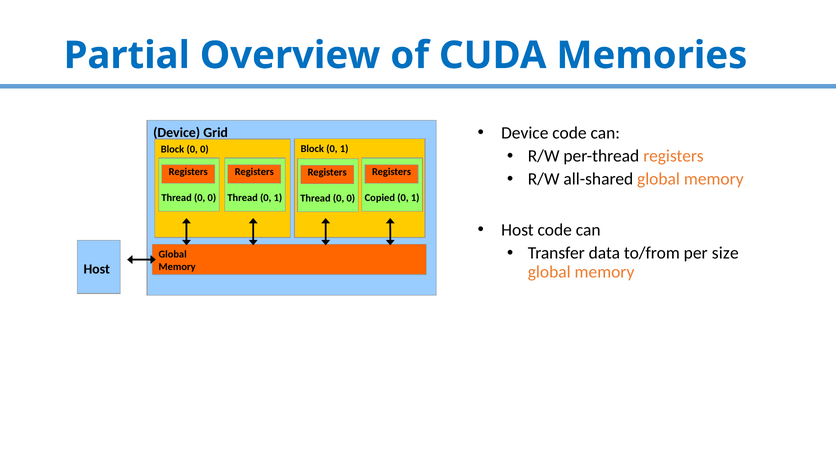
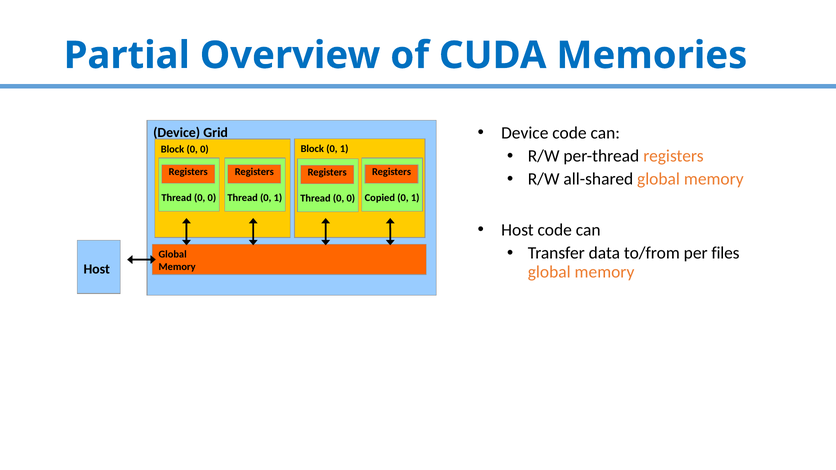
size: size -> files (725, 253)
